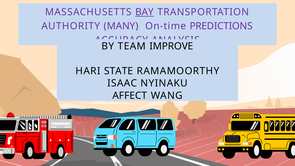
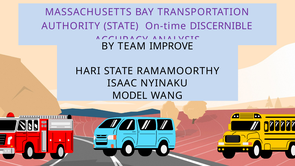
BAY underline: present -> none (144, 12)
AUTHORITY MANY: MANY -> STATE (121, 26)
PREDICTIONS: PREDICTIONS -> DISCERNIBLE (221, 26)
AFFECT: AFFECT -> MODEL (130, 96)
